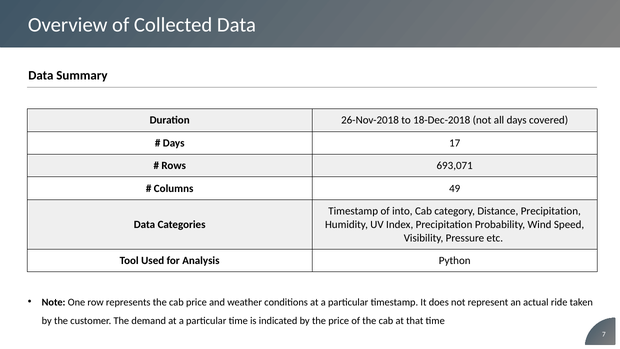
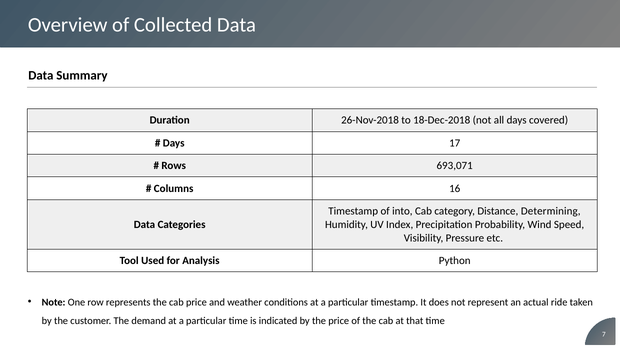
49: 49 -> 16 (455, 188)
Distance Precipitation: Precipitation -> Determining (551, 211)
